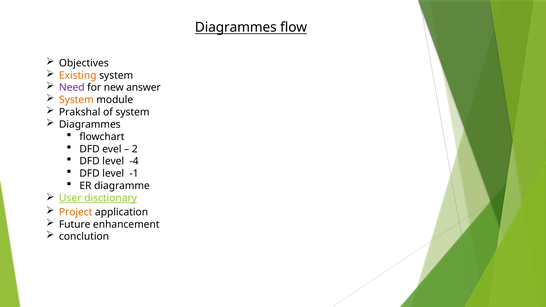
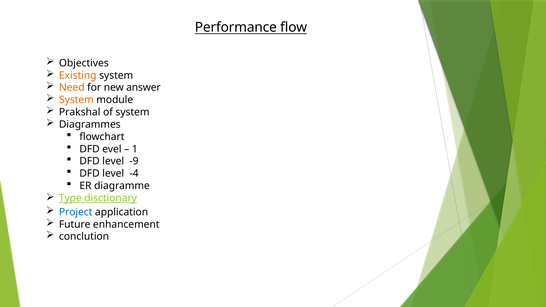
Diagrammes: Diagrammes -> Performance (236, 27)
Need colour: purple -> orange (72, 88)
2: 2 -> 1 (135, 149)
-4: -4 -> -9 (134, 161)
-1: -1 -> -4 (134, 174)
User: User -> Type (70, 198)
Project colour: orange -> blue (76, 212)
